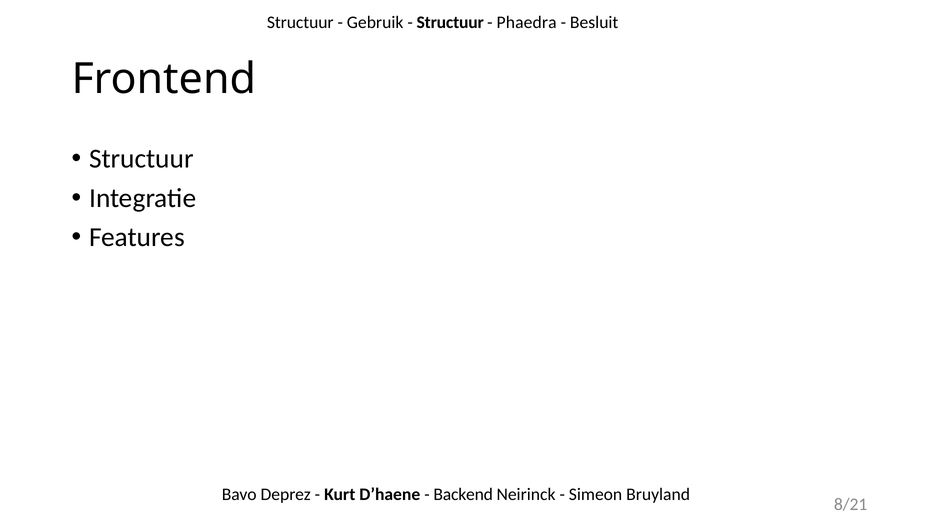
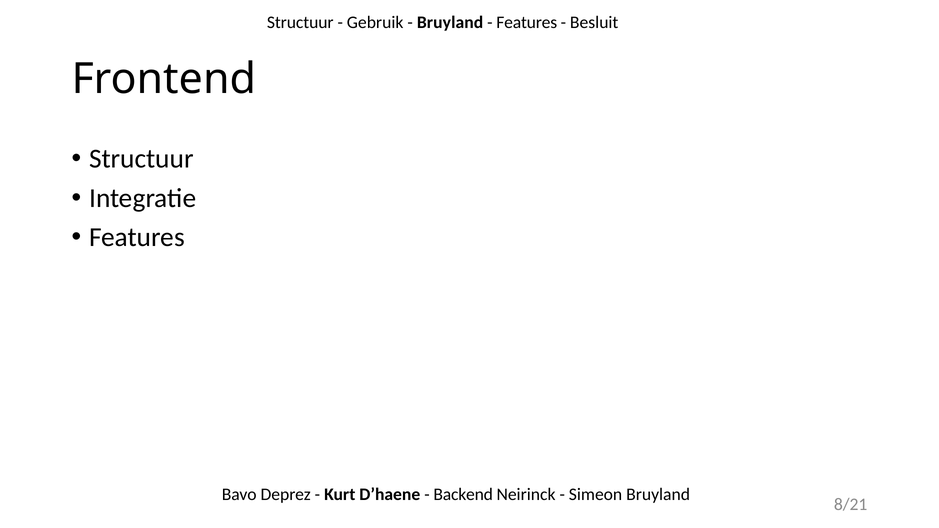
Structuur: Structuur -> Bruyland (450, 22)
Phaedra: Phaedra -> Features (527, 22)
